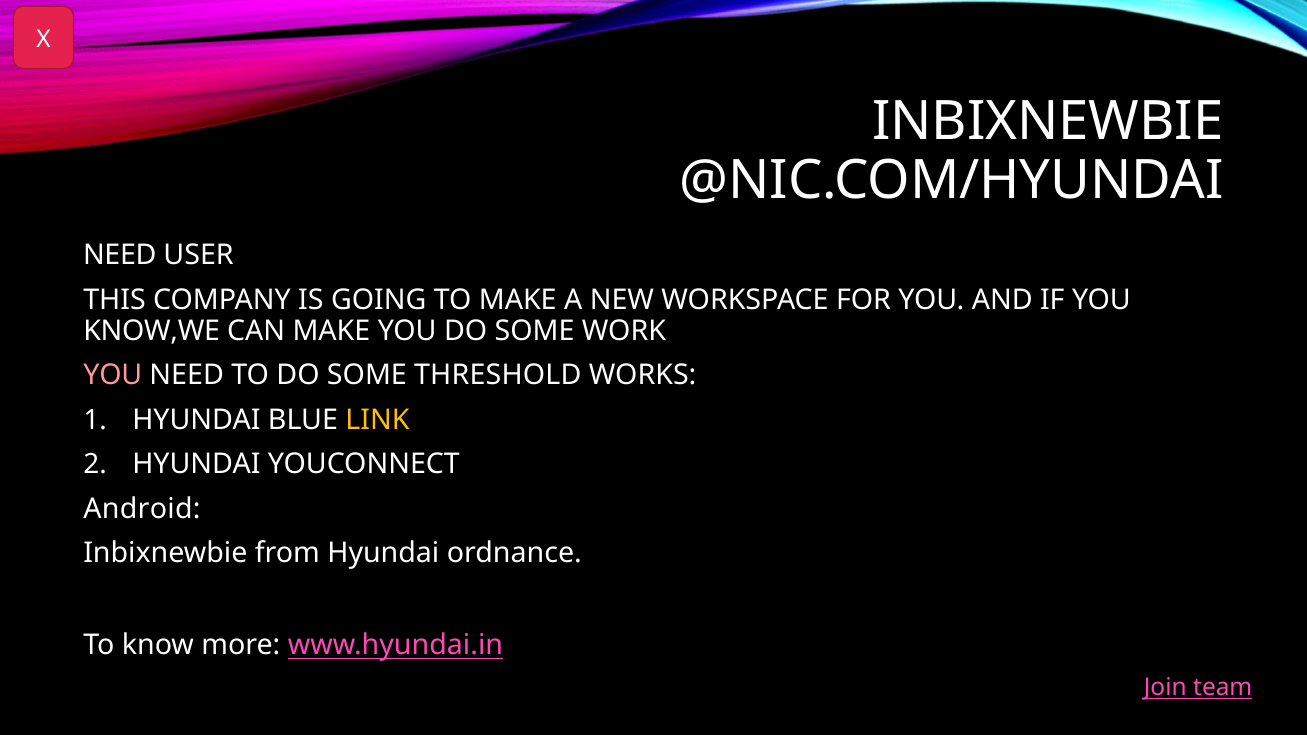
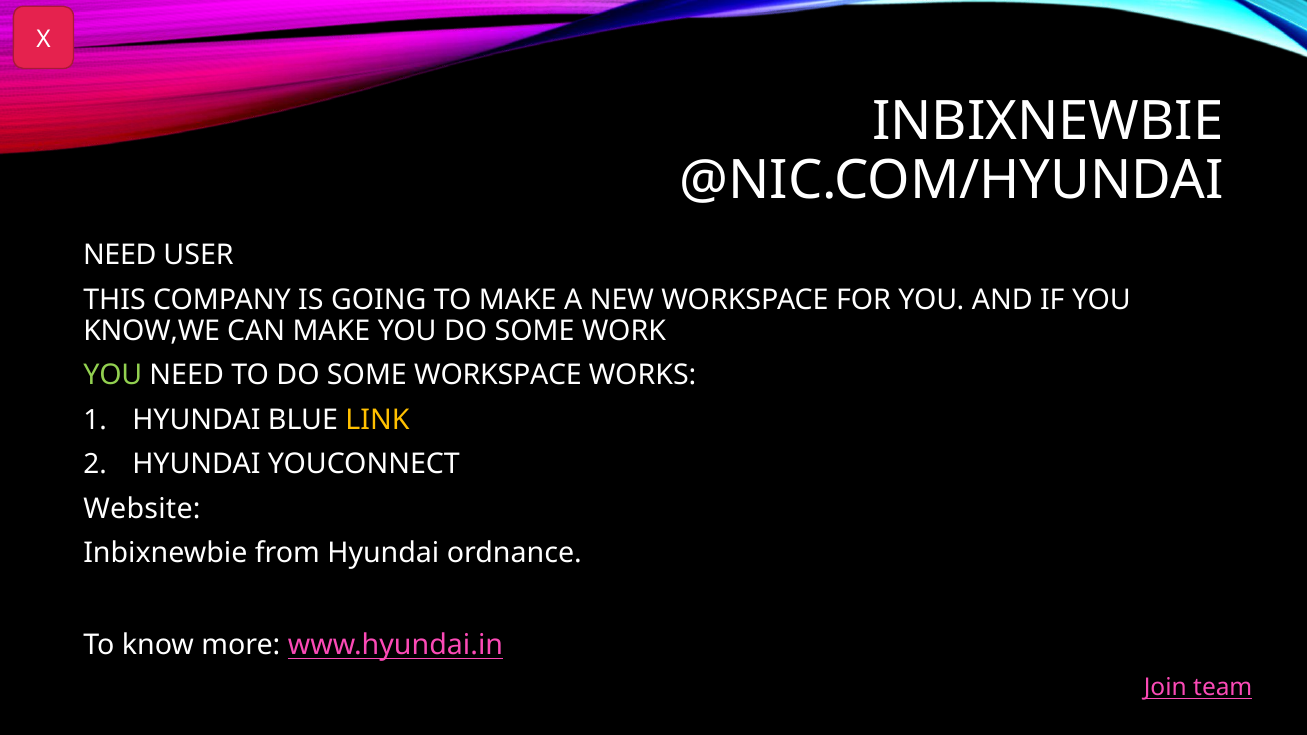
YOU colour: pink -> light green (113, 375)
SOME THRESHOLD: THRESHOLD -> WORKSPACE (498, 375)
Android: Android -> Website (142, 509)
